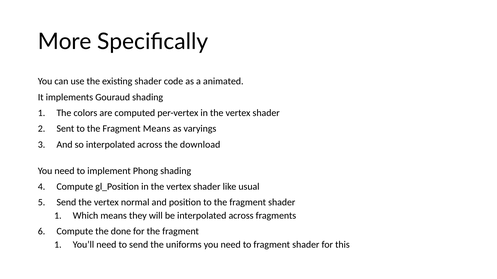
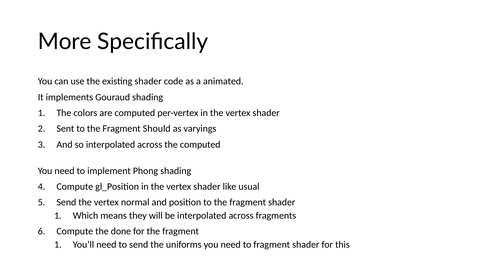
Fragment Means: Means -> Should (157, 129)
the download: download -> computed (200, 145)
